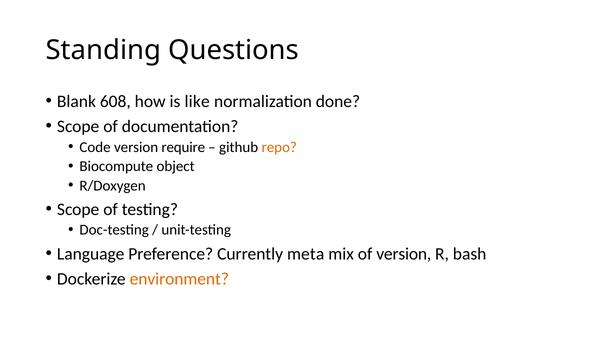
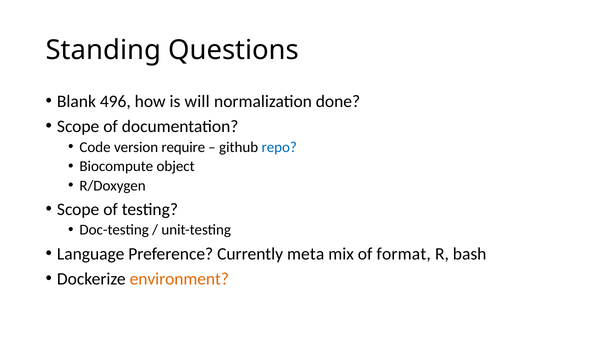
608: 608 -> 496 (115, 101)
like: like -> will (197, 101)
repo colour: orange -> blue (279, 147)
of version: version -> format (404, 254)
